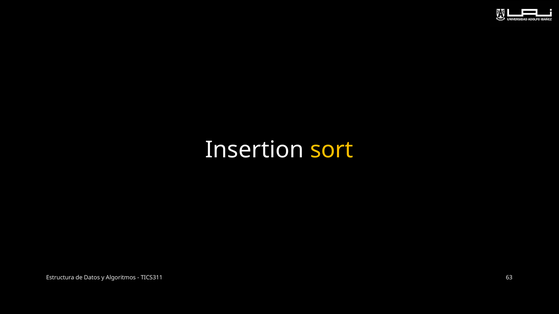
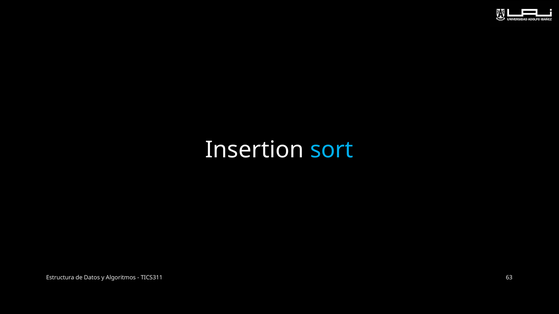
sort colour: yellow -> light blue (332, 150)
